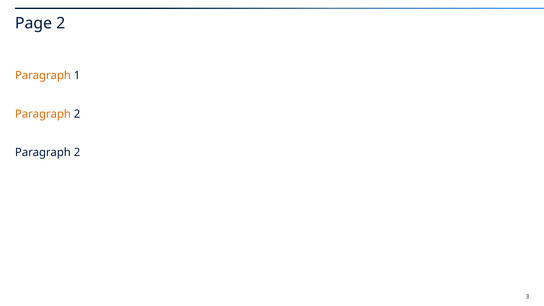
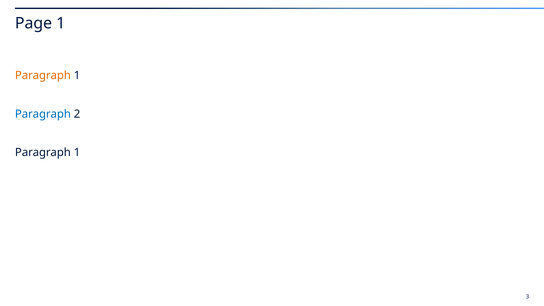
Page 2: 2 -> 1 (61, 23)
Paragraph colour: orange -> blue (43, 114)
2: 2 -> 1 (77, 153)
